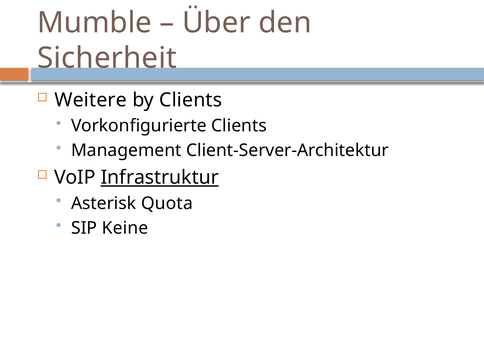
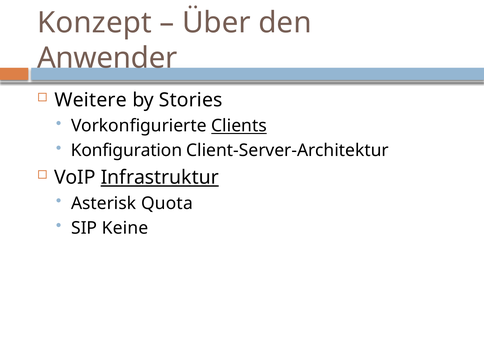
Mumble: Mumble -> Konzept (94, 23)
Sicherheit: Sicherheit -> Anwender (107, 58)
by Clients: Clients -> Stories (191, 100)
Clients underline: none -> present (239, 126)
Management: Management -> Konfiguration (126, 151)
